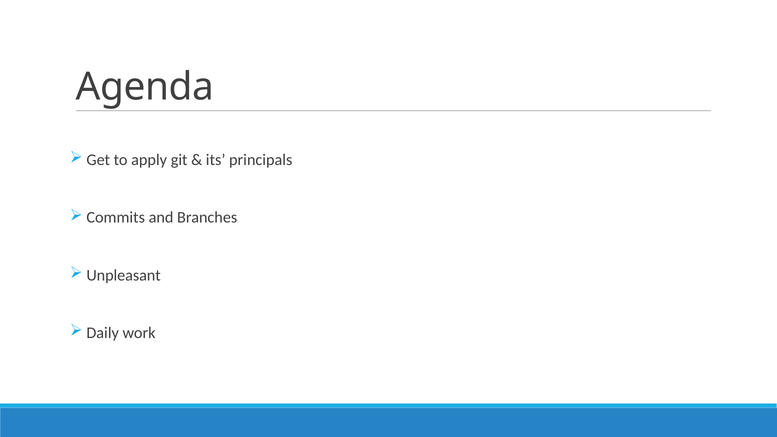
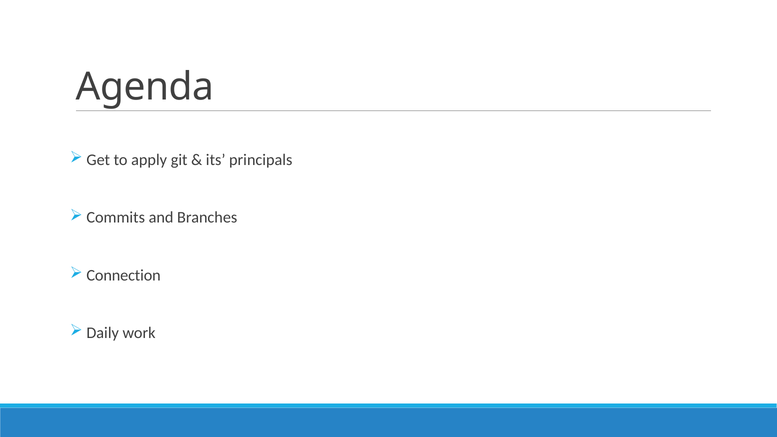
Unpleasant: Unpleasant -> Connection (124, 275)
